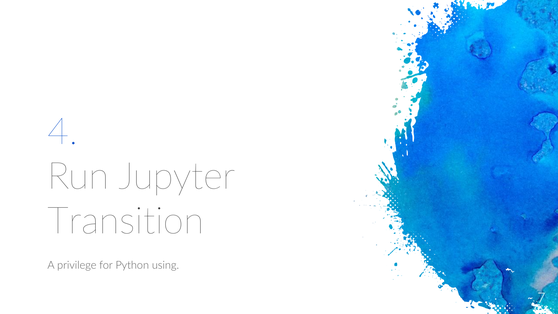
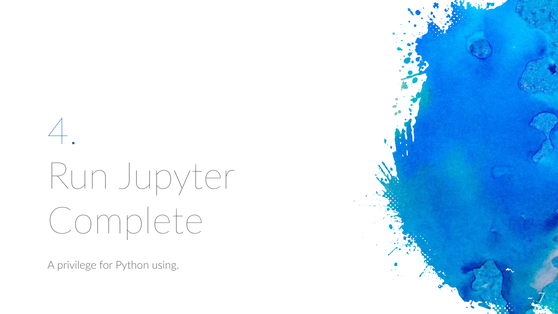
Transition: Transition -> Complete (126, 221)
